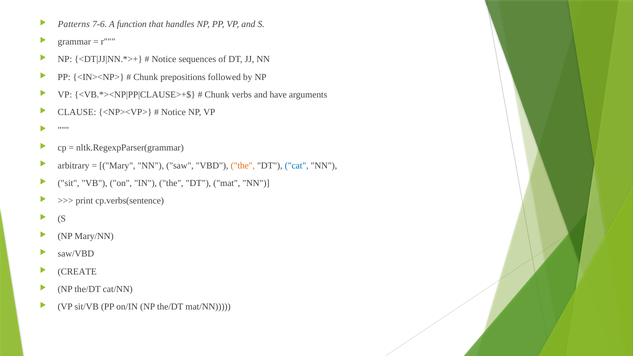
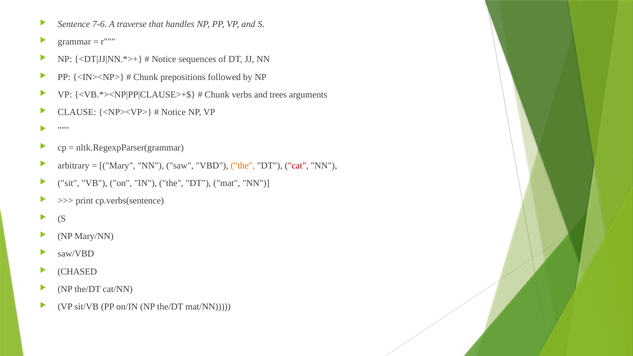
Patterns: Patterns -> Sentence (74, 24)
function: function -> traverse (132, 24)
have: have -> trees (278, 95)
cat colour: blue -> red (297, 166)
CREATE: CREATE -> CHASED (77, 272)
